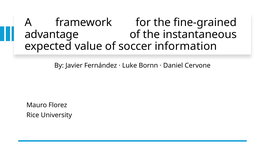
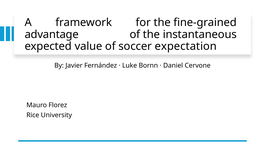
information: information -> expectation (186, 46)
